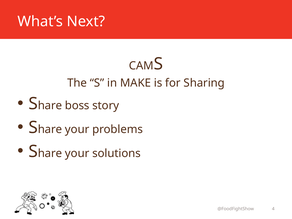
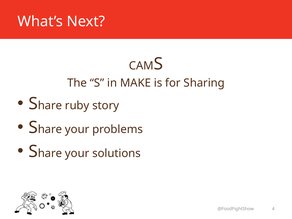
boss: boss -> ruby (77, 106)
